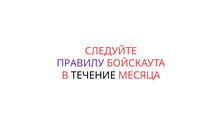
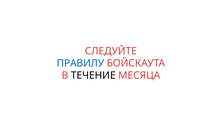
ПРАВИЛУ colour: purple -> blue (80, 63)
